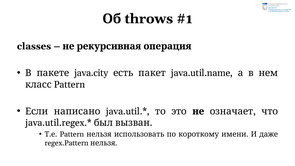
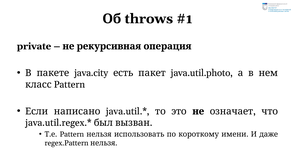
classes: classes -> private (34, 46)
java.util.name: java.util.name -> java.util.photo (202, 73)
